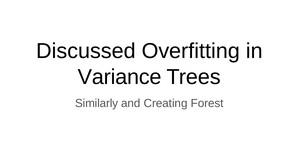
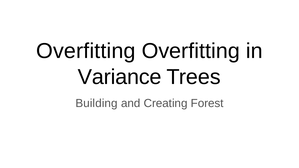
Discussed: Discussed -> Overfitting (86, 51)
Similarly: Similarly -> Building (96, 103)
